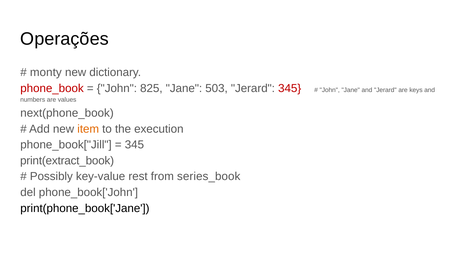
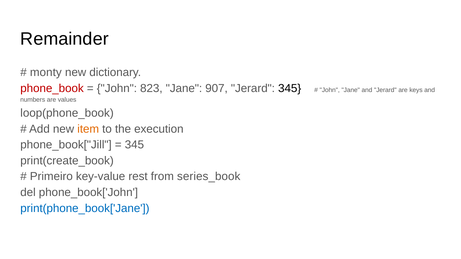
Operações: Operações -> Remainder (65, 39)
825: 825 -> 823 (151, 88)
503: 503 -> 907 (217, 88)
345 colour: red -> black (290, 88)
next(phone_book: next(phone_book -> loop(phone_book (67, 113)
print(extract_book: print(extract_book -> print(create_book (67, 161)
Possibly: Possibly -> Primeiro (51, 177)
print(phone_book['Jane colour: black -> blue (85, 209)
